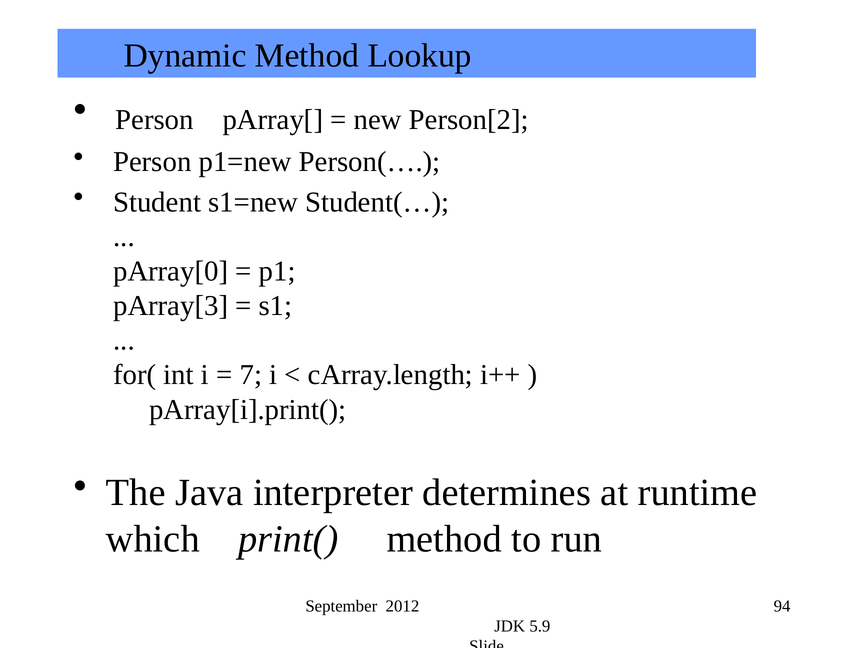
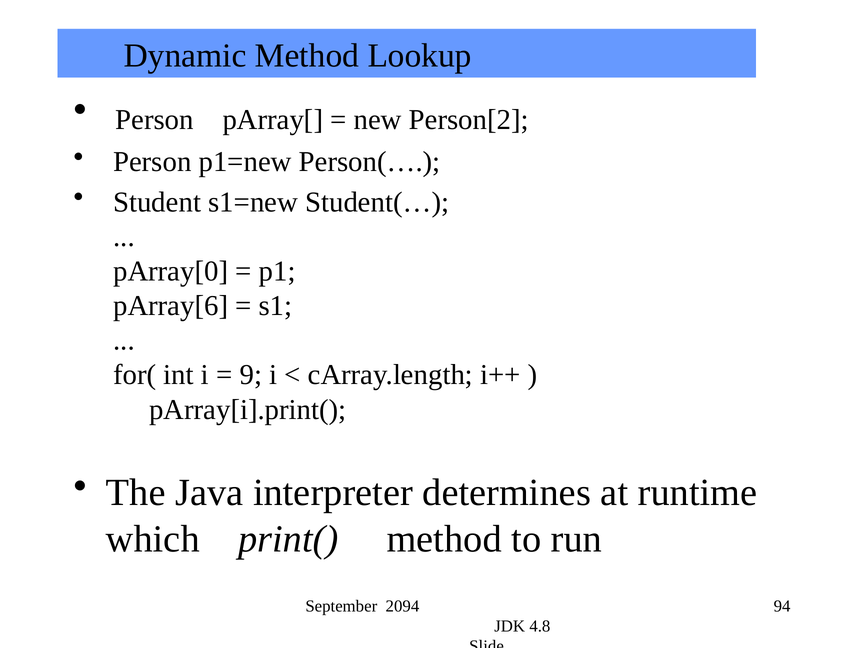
pArray[3: pArray[3 -> pArray[6 (171, 306)
7: 7 -> 9 (251, 375)
2012: 2012 -> 2094 (402, 606)
5.9: 5.9 -> 4.8 (540, 626)
